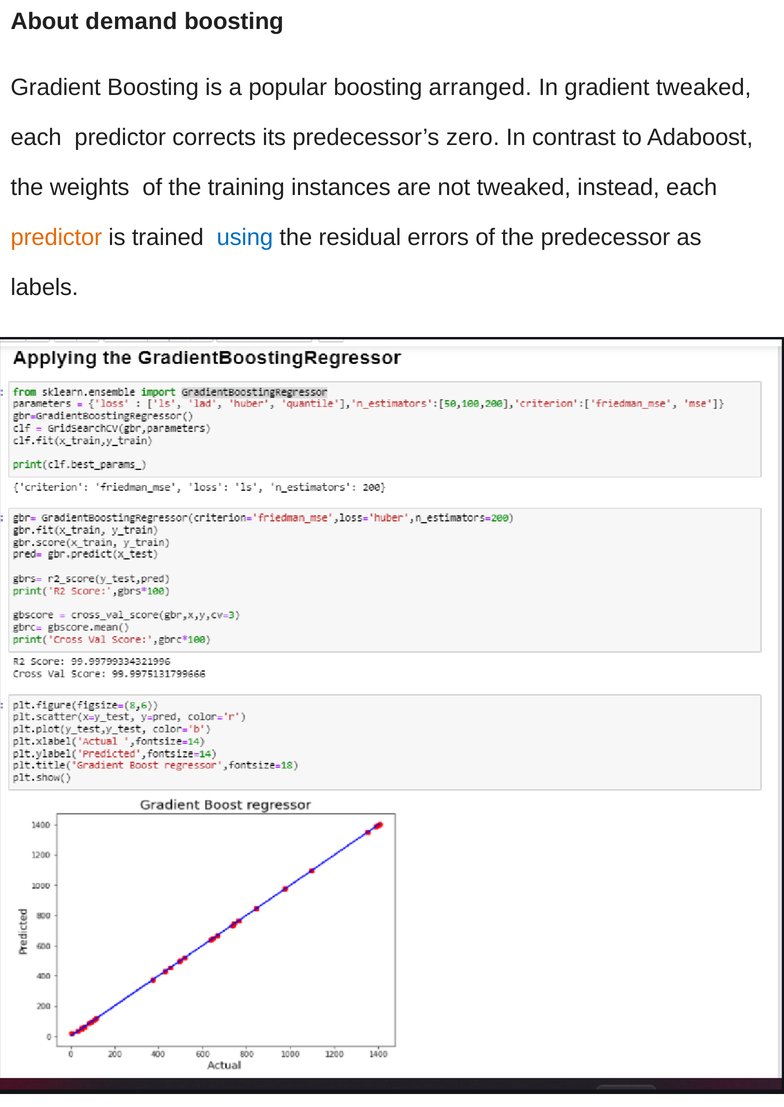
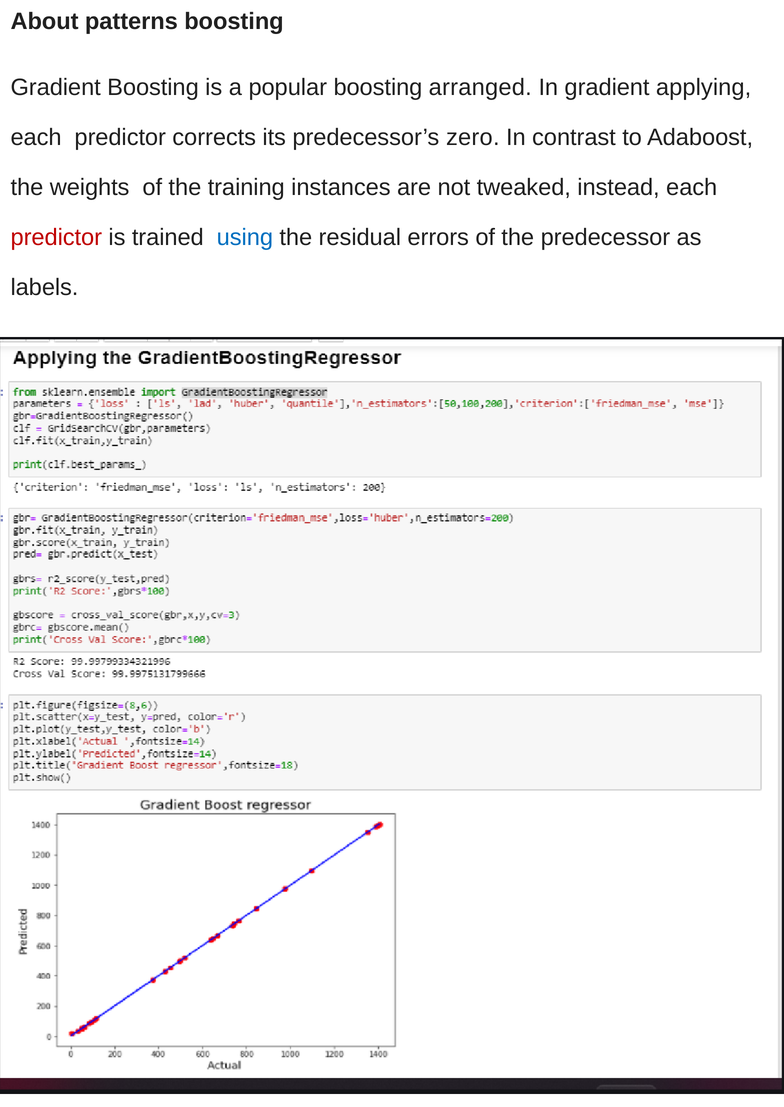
demand: demand -> patterns (131, 22)
gradient tweaked: tweaked -> applying (704, 87)
predictor colour: orange -> red (56, 237)
